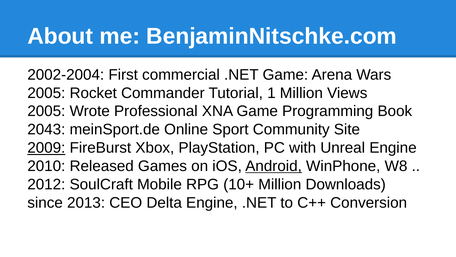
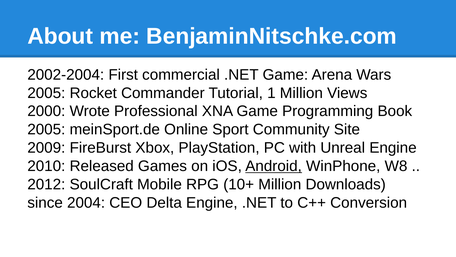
2005: 2005 -> 2000 (46, 111)
2043: 2043 -> 2005 (46, 129)
2009 underline: present -> none (46, 148)
2013: 2013 -> 2004 (86, 202)
